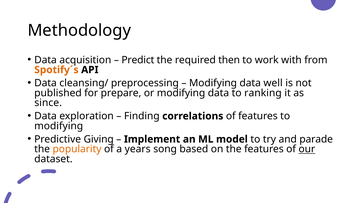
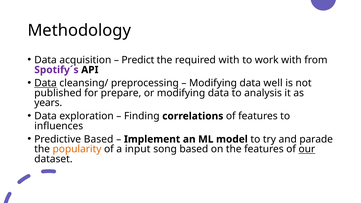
required then: then -> with (229, 60)
Spotify´s colour: orange -> purple (56, 70)
Data underline: none -> present (46, 83)
ranking: ranking -> analysis (263, 93)
since: since -> years (48, 103)
modifying: modifying -> influences (59, 126)
Predictive Giving: Giving -> Based (99, 139)
years: years -> input (138, 149)
